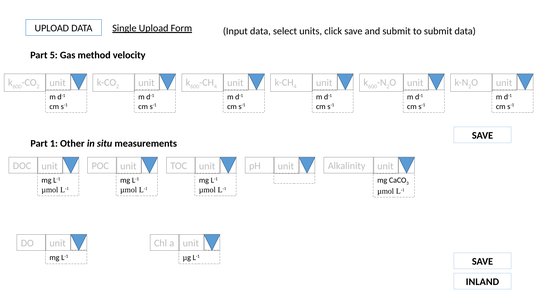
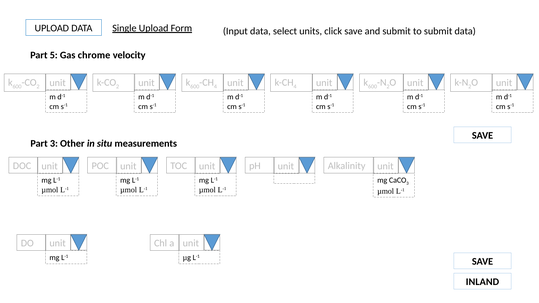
method: method -> chrome (94, 55)
Part 1: 1 -> 3 (54, 144)
